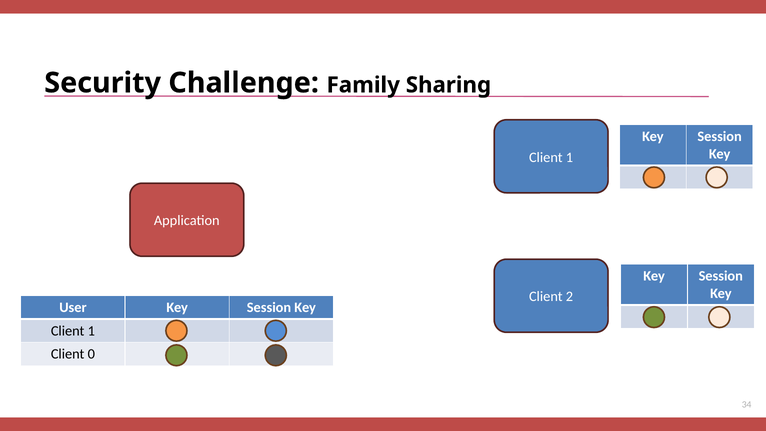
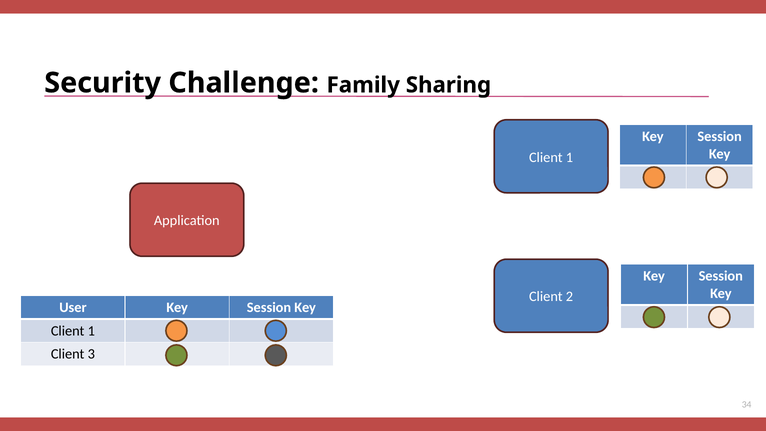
0: 0 -> 3 (91, 354)
